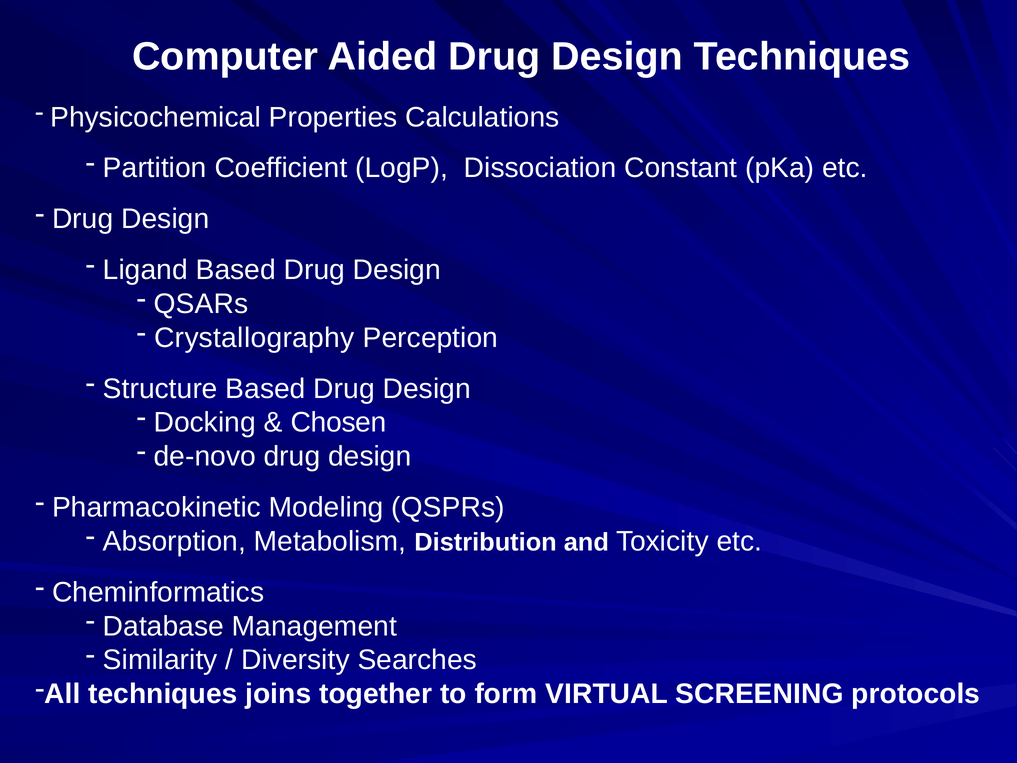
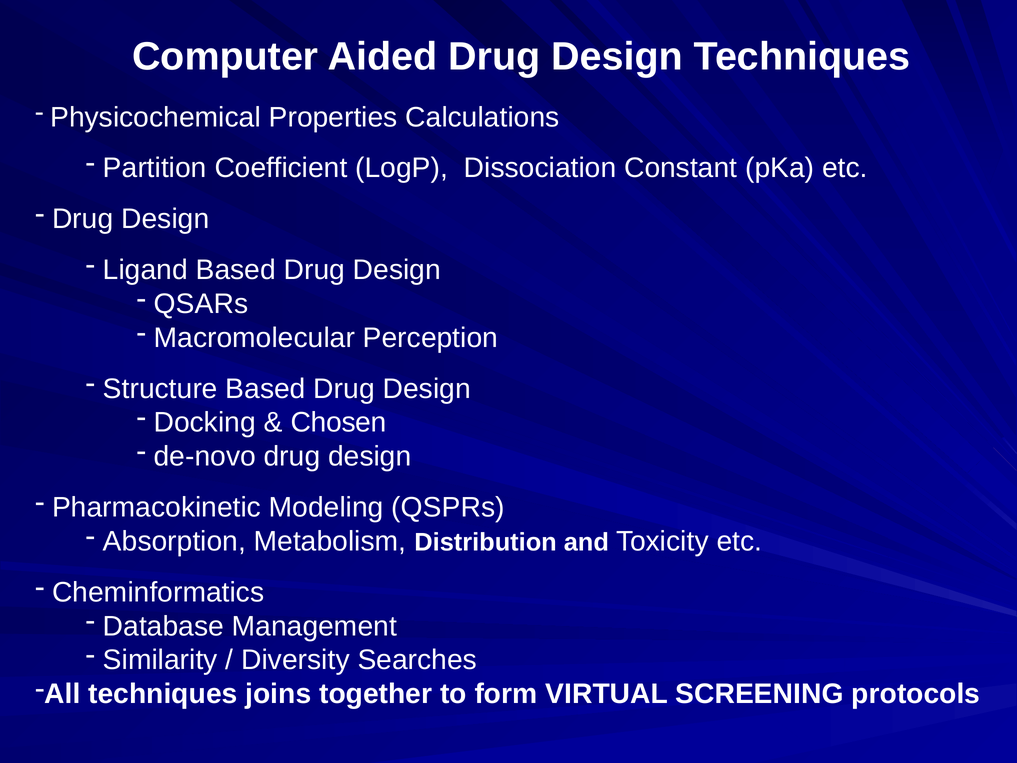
Crystallography: Crystallography -> Macromolecular (254, 338)
